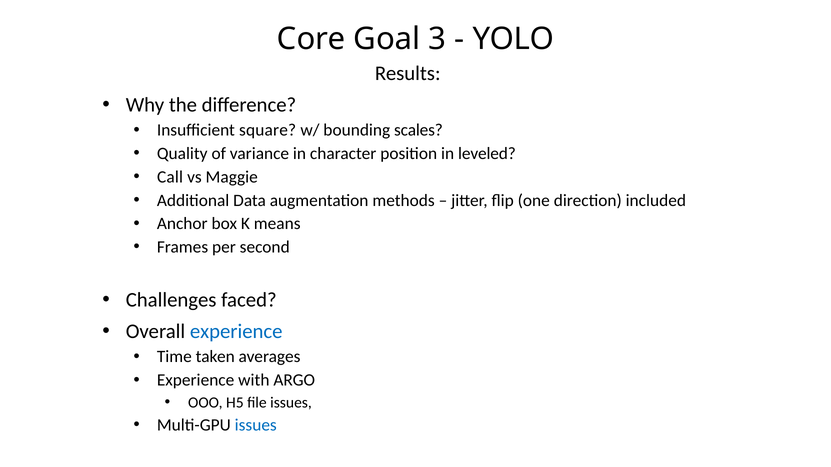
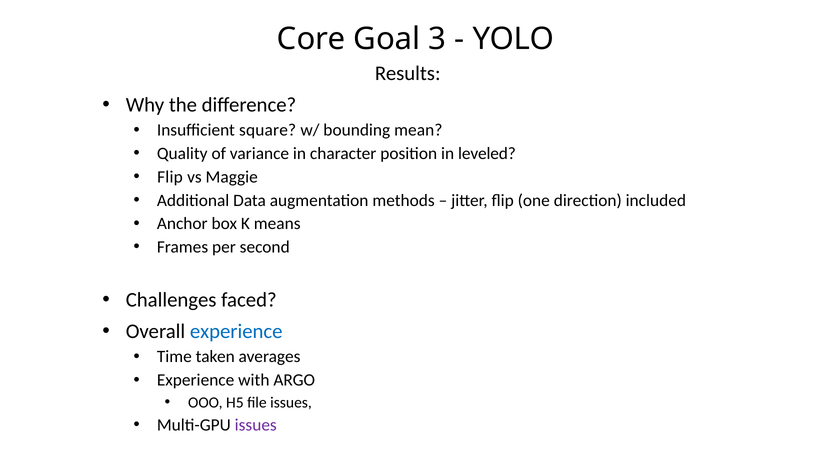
scales: scales -> mean (418, 130)
Call: Call -> Flip (170, 177)
issues colour: blue -> purple (256, 425)
